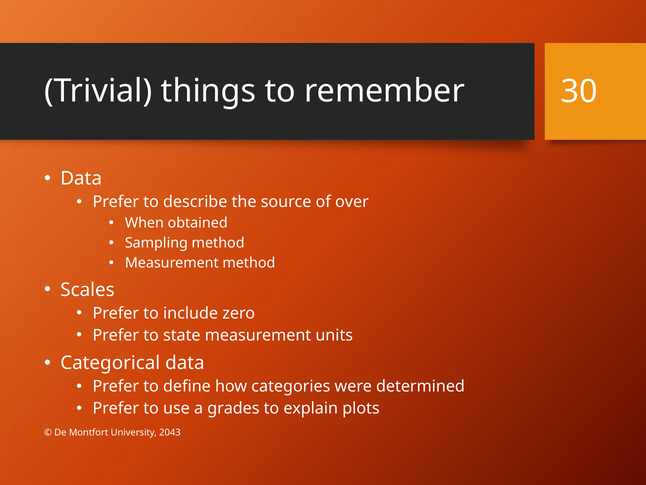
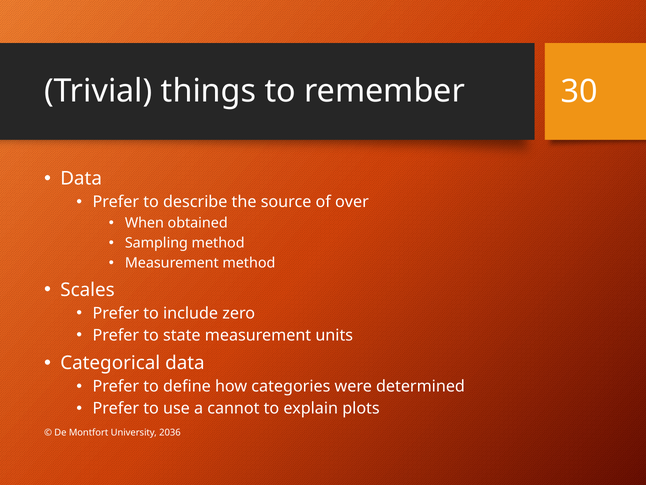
grades: grades -> cannot (233, 408)
2043: 2043 -> 2036 (170, 432)
